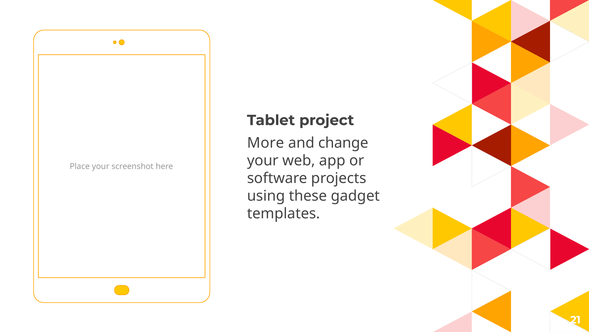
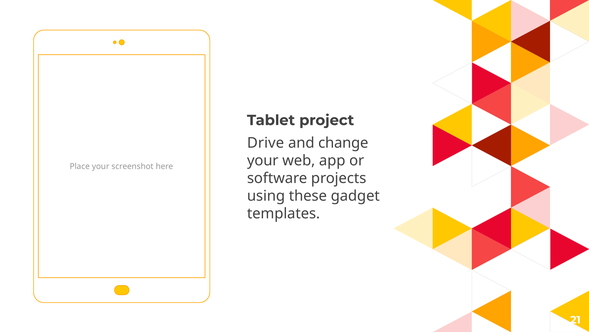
More: More -> Drive (266, 143)
